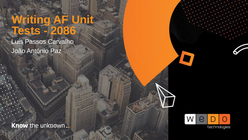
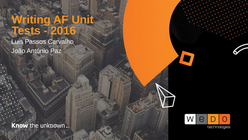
2086: 2086 -> 2016 (63, 31)
